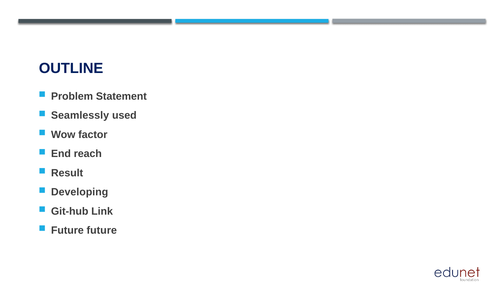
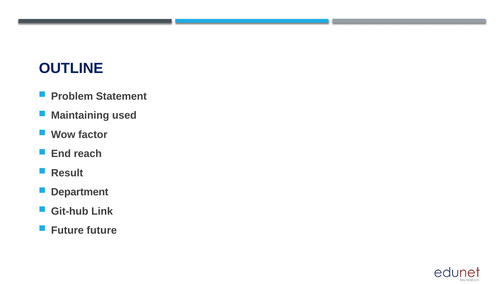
Seamlessly: Seamlessly -> Maintaining (80, 115)
Developing: Developing -> Department (80, 192)
